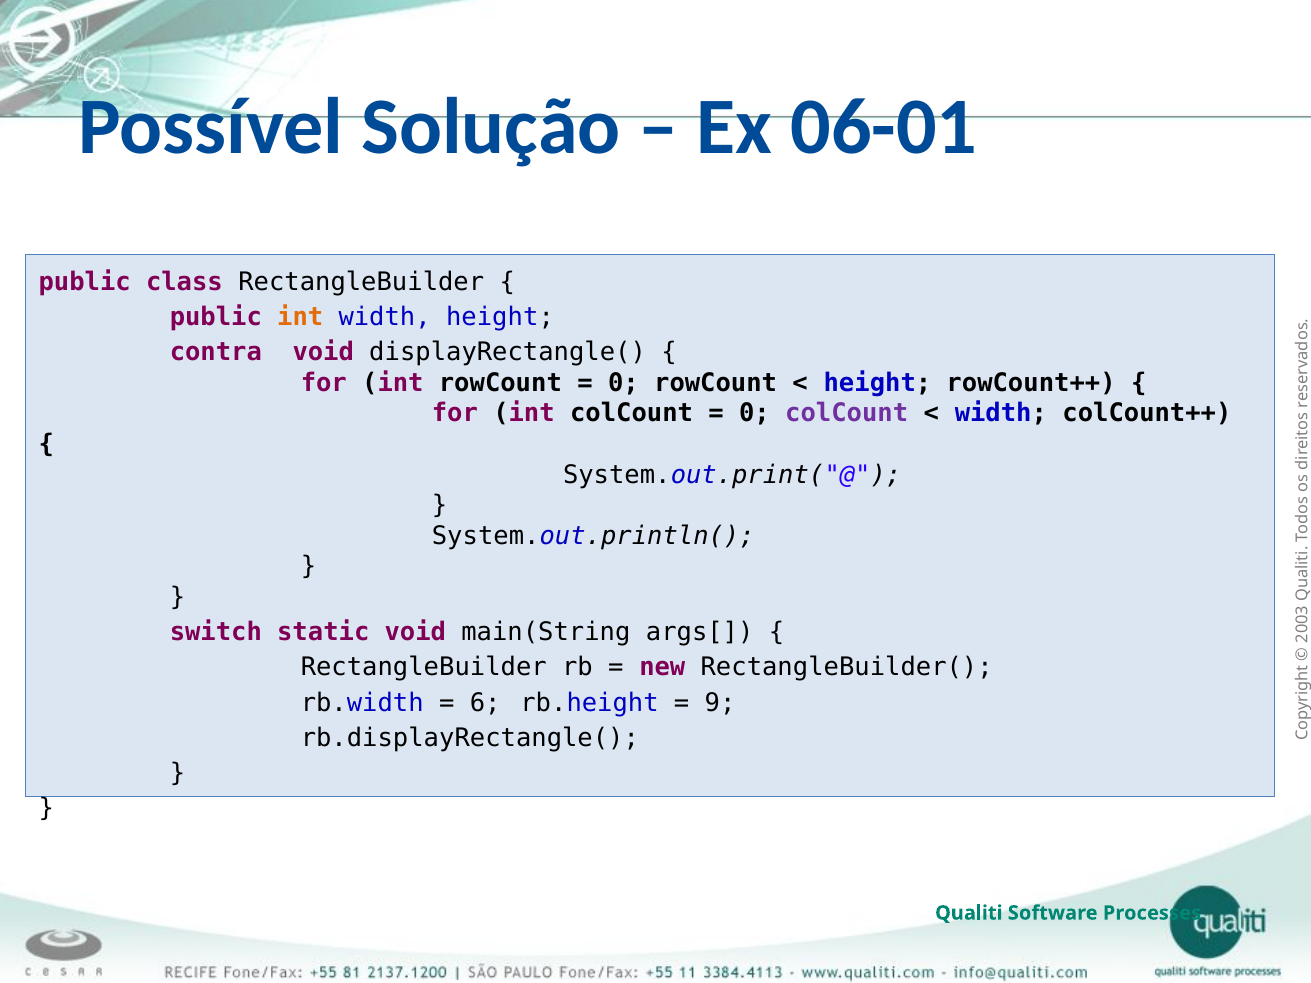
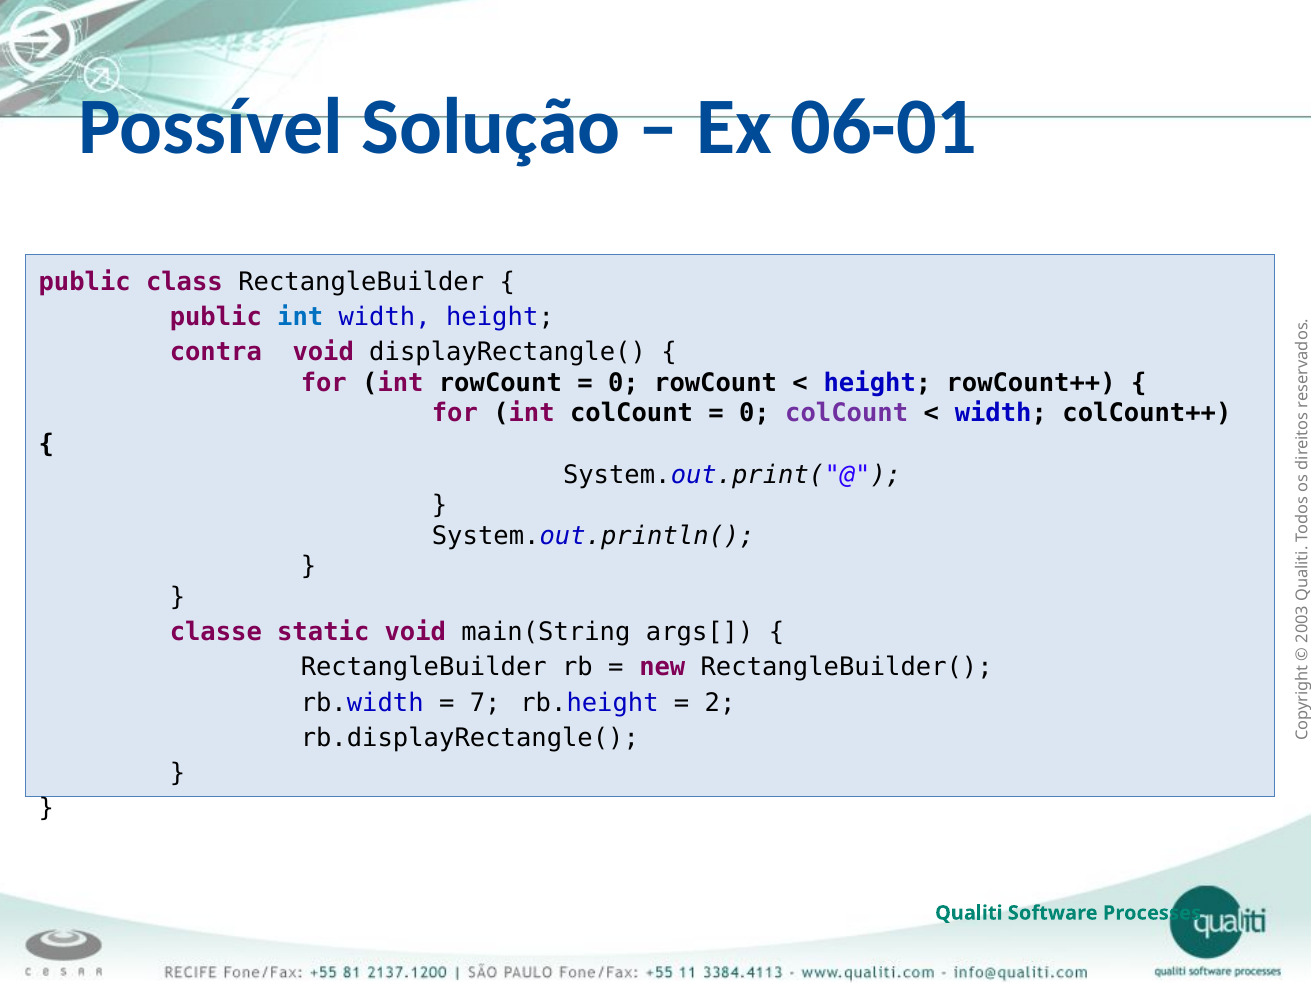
int colour: orange -> blue (300, 317)
switch: switch -> classe (216, 632)
6: 6 -> 7 (485, 703)
9: 9 -> 2 (720, 703)
